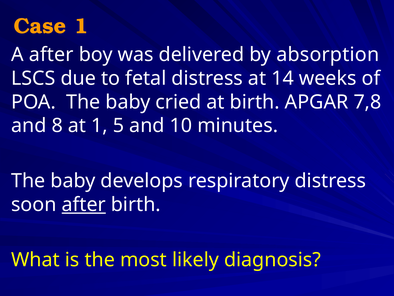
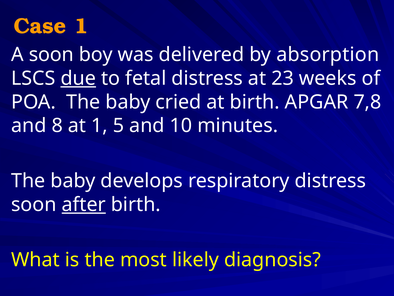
A after: after -> soon (51, 55)
due underline: none -> present (78, 78)
14: 14 -> 23 (283, 78)
